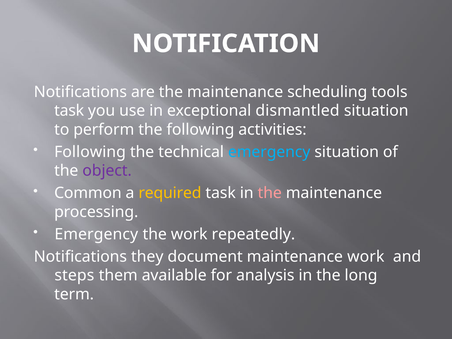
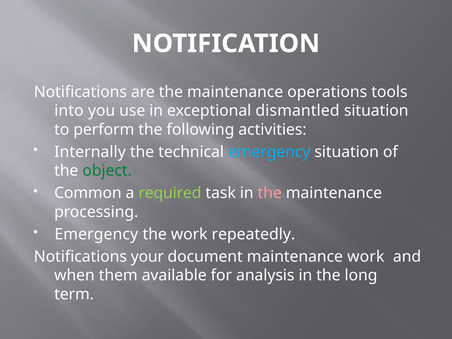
scheduling: scheduling -> operations (327, 92)
task: task -> into (69, 111)
Following: Following -> Internally (90, 152)
object colour: purple -> green (107, 171)
required colour: yellow -> light green (170, 193)
they: they -> your (147, 257)
steps: steps -> when (74, 275)
